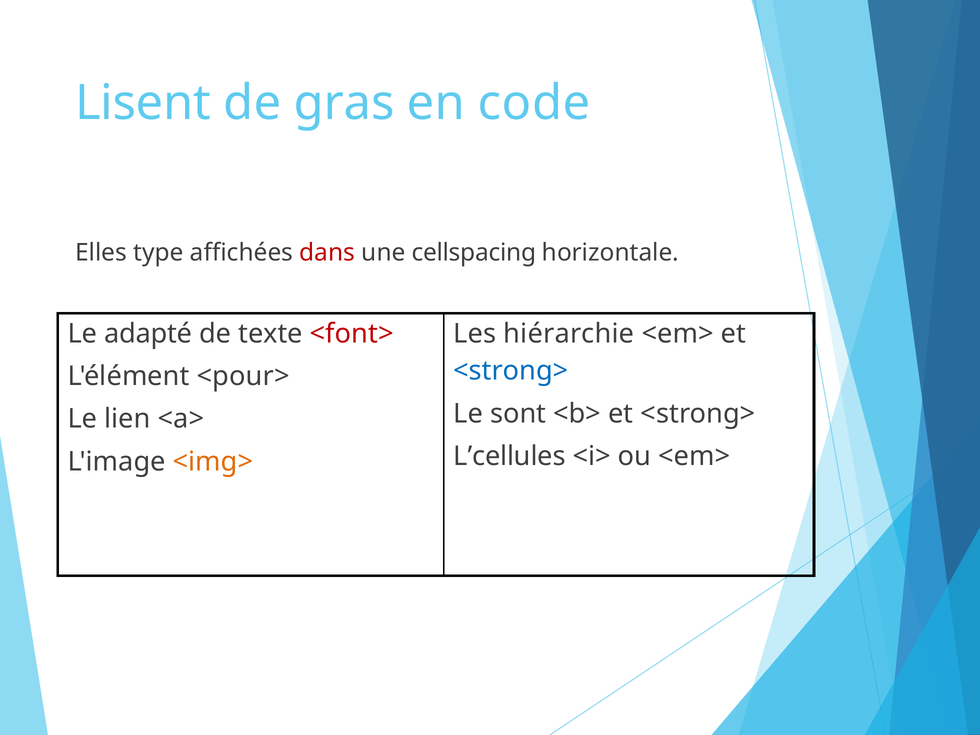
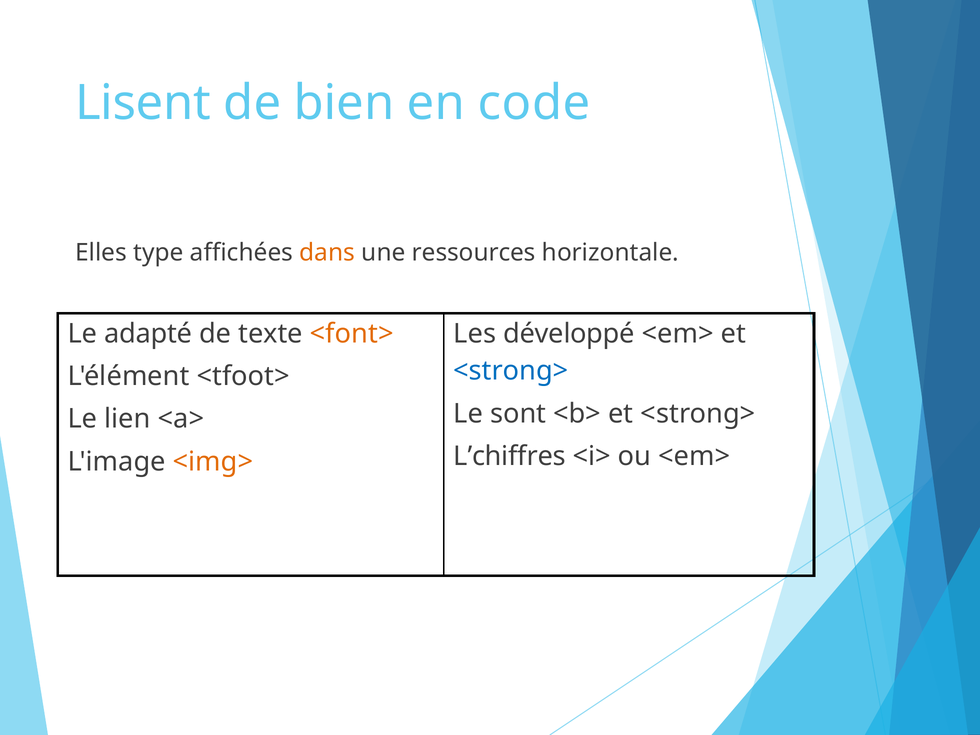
gras: gras -> bien (344, 103)
dans colour: red -> orange (327, 253)
cellspacing: cellspacing -> ressources (474, 253)
<font> colour: red -> orange (352, 334)
hiérarchie: hiérarchie -> développé (569, 334)
<pour>: <pour> -> <tfoot> (243, 376)
L’cellules: L’cellules -> L’chiffres (510, 456)
